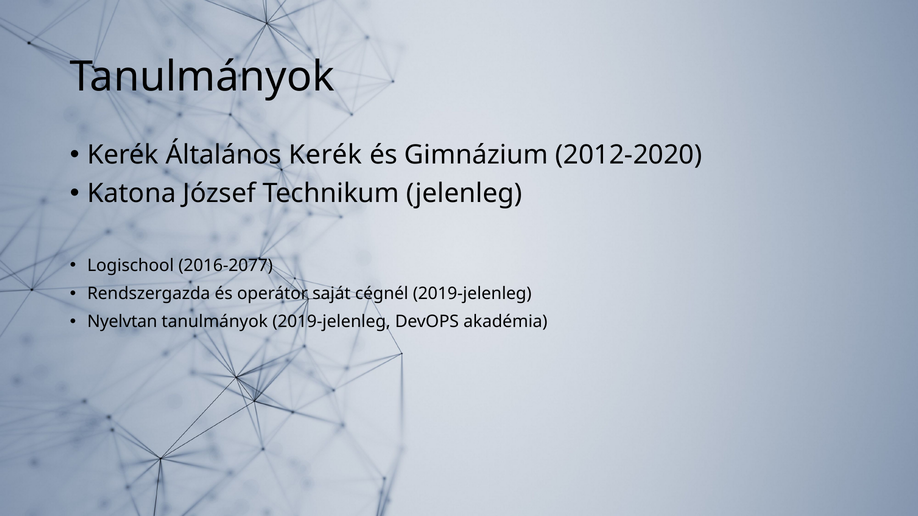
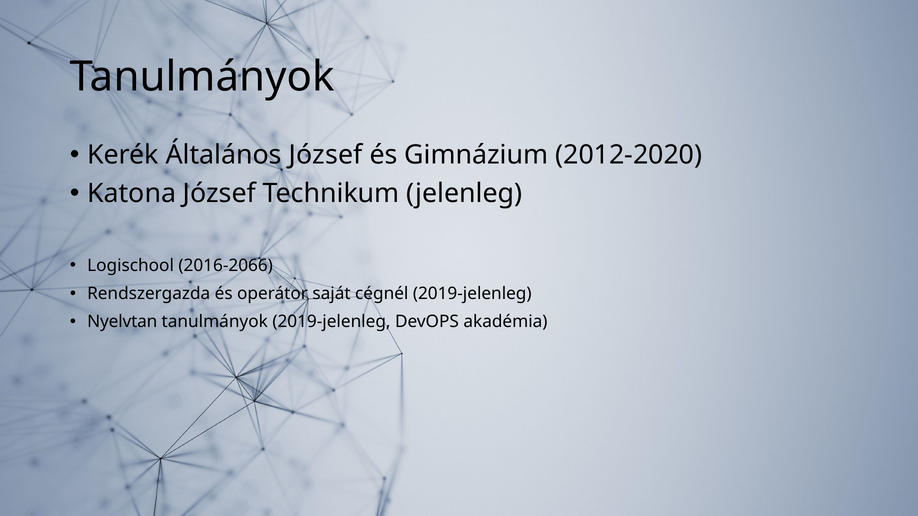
Általános Kerék: Kerék -> József (326, 155)
2016-2077: 2016-2077 -> 2016-2066 (226, 266)
